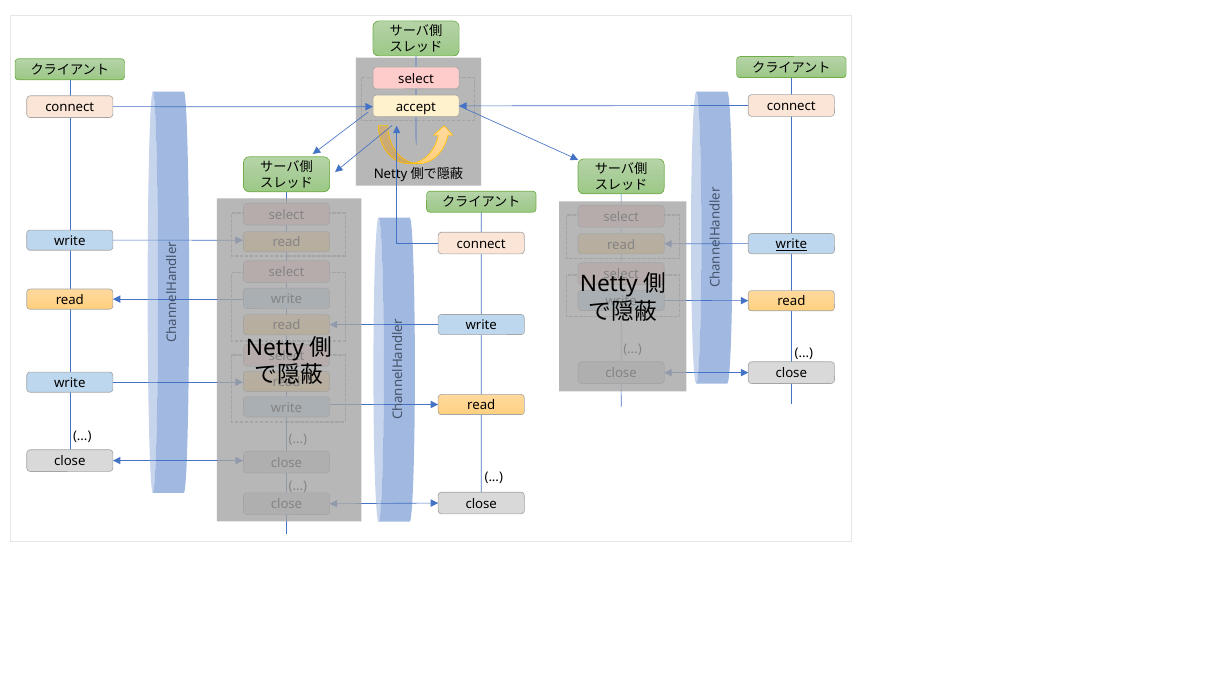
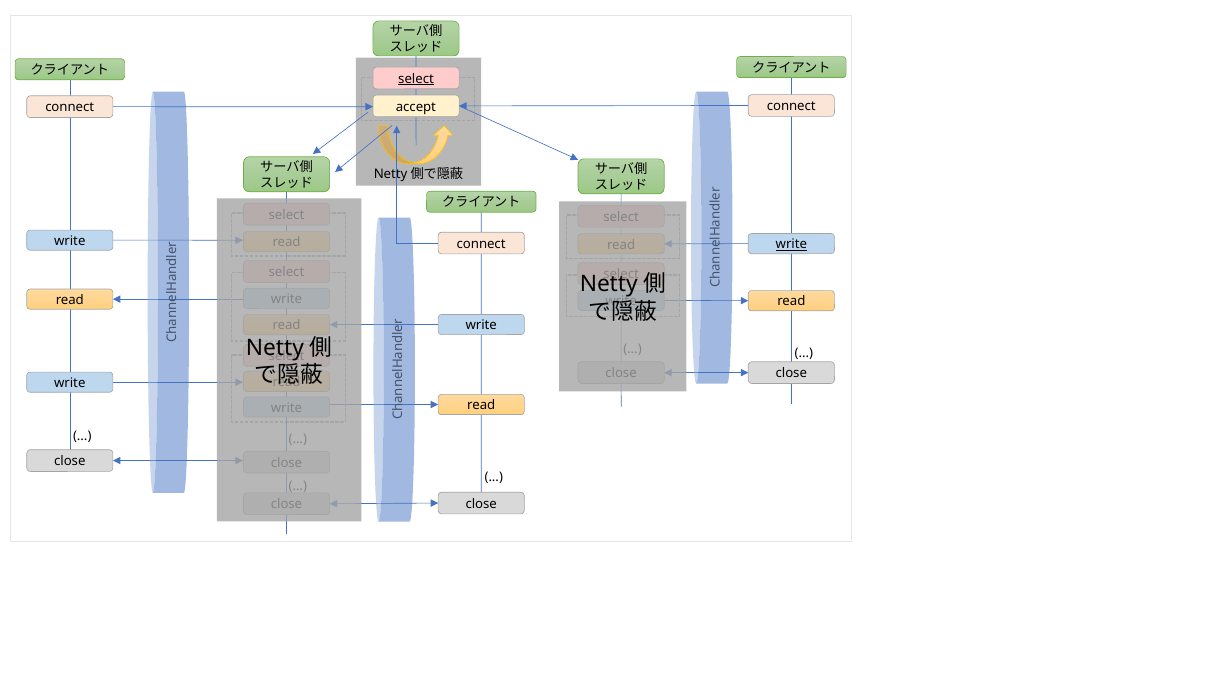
select underline: none -> present (416, 79)
